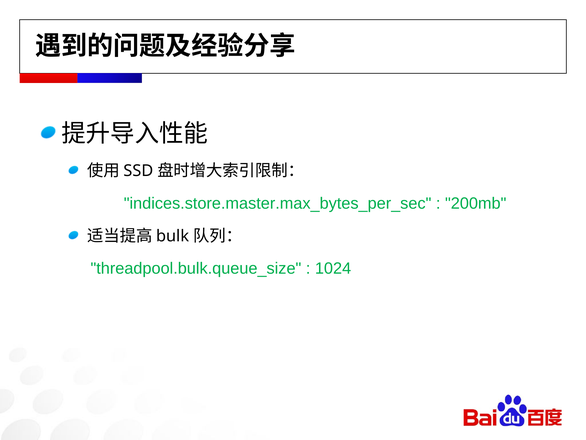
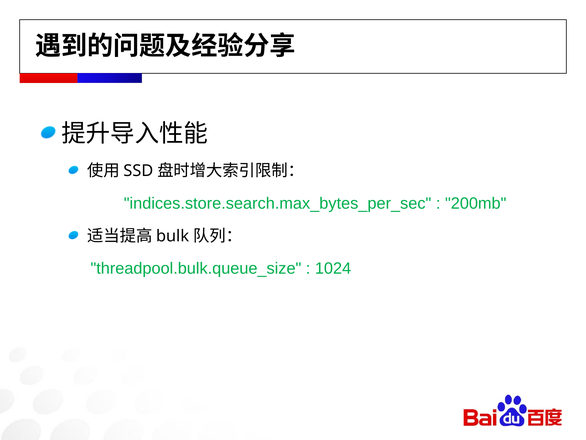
indices.store.master.max_bytes_per_sec: indices.store.master.max_bytes_per_sec -> indices.store.search.max_bytes_per_sec (278, 203)
